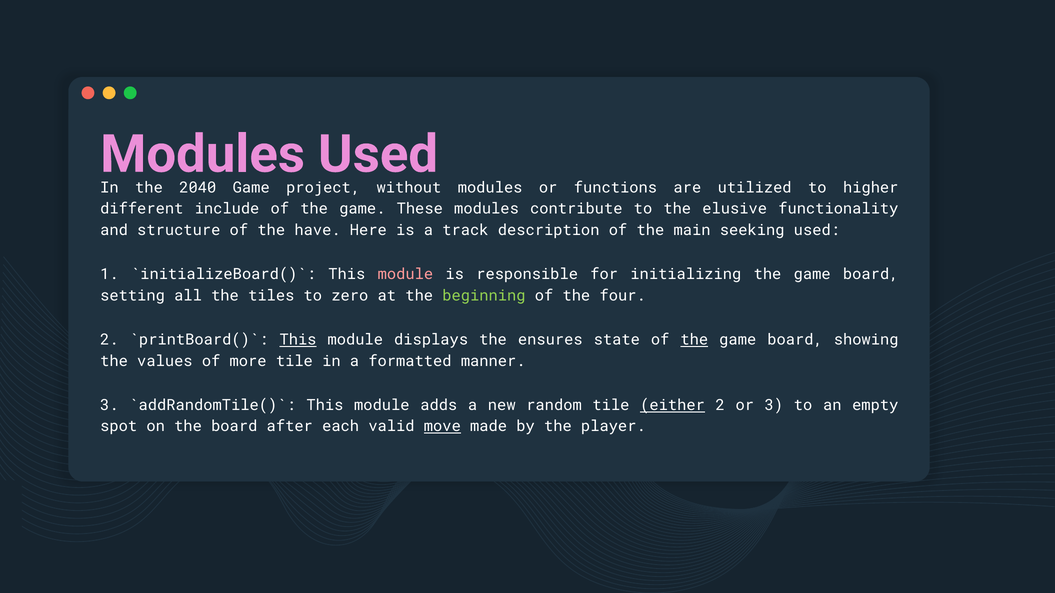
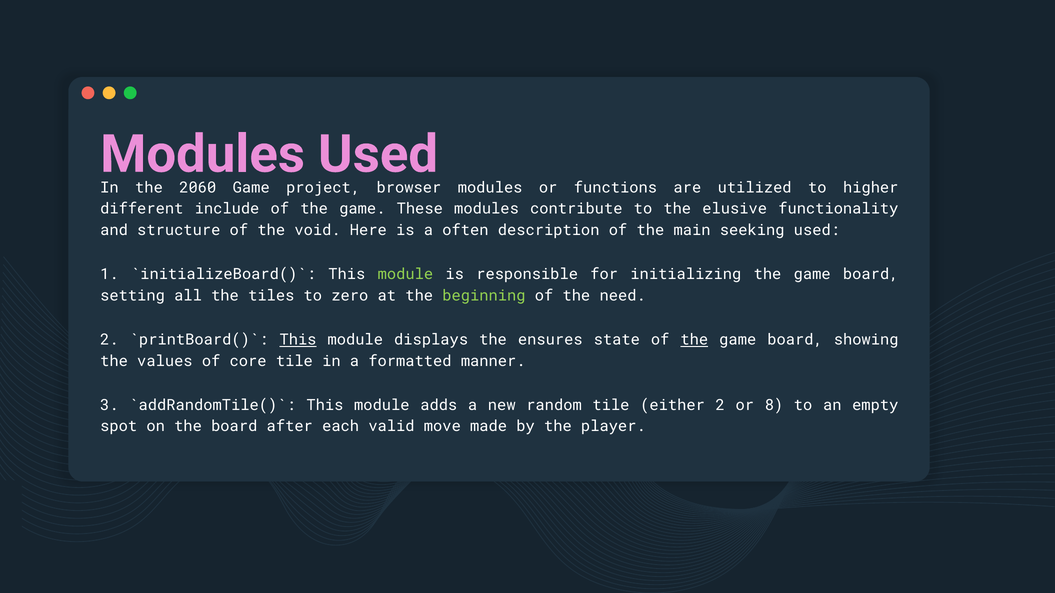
2040: 2040 -> 2060 (198, 188)
without: without -> browser (409, 188)
have: have -> void (318, 230)
track: track -> often (465, 230)
module colour: pink -> light green (405, 274)
four: four -> need (623, 296)
more: more -> core (248, 361)
either underline: present -> none (673, 405)
or 3: 3 -> 8 (774, 405)
move underline: present -> none (442, 427)
